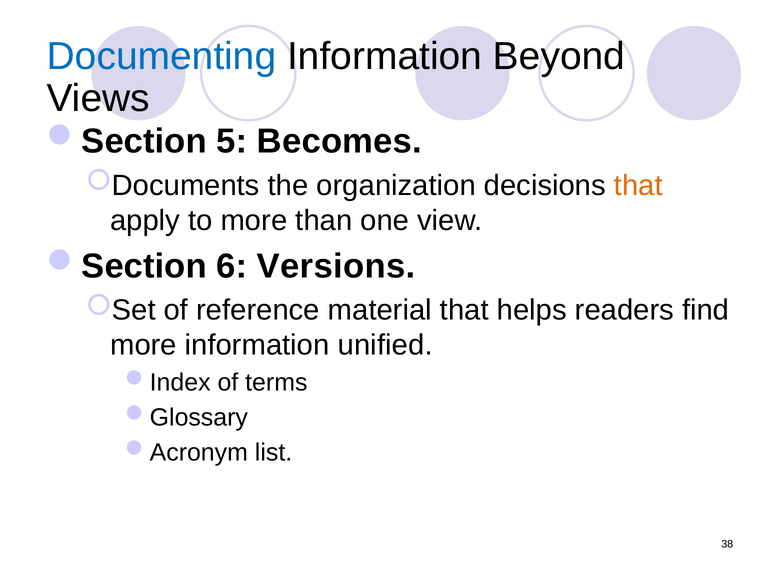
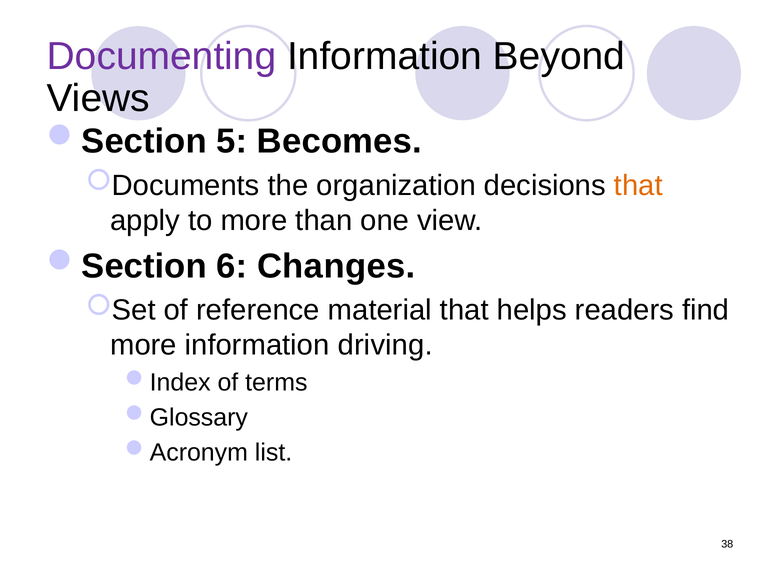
Documenting colour: blue -> purple (162, 56)
Versions: Versions -> Changes (336, 266)
unified: unified -> driving (385, 345)
